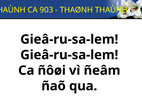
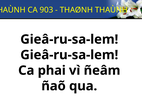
ñôøi: ñôøi -> phai (52, 71)
